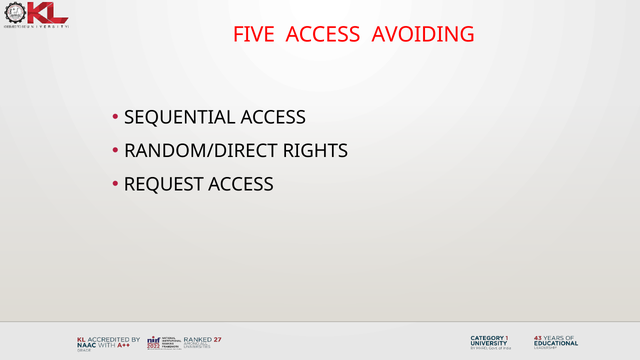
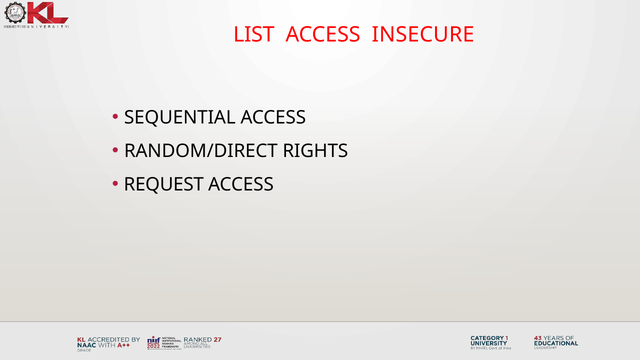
FIVE: FIVE -> LIST (254, 35)
AVOIDING: AVOIDING -> INSECURE (423, 35)
